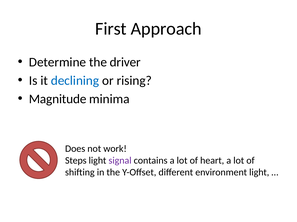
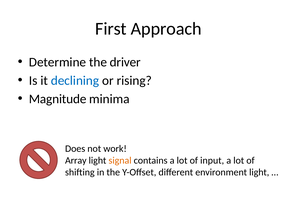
Steps: Steps -> Array (76, 161)
signal colour: purple -> orange (120, 161)
heart: heart -> input (212, 161)
